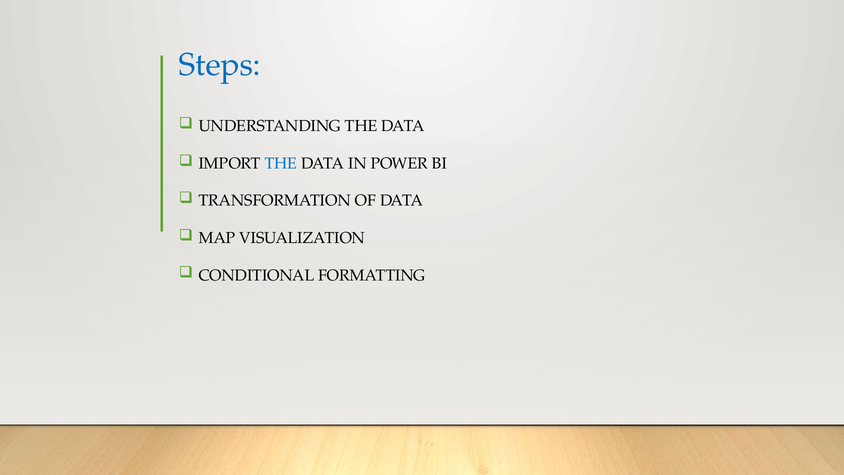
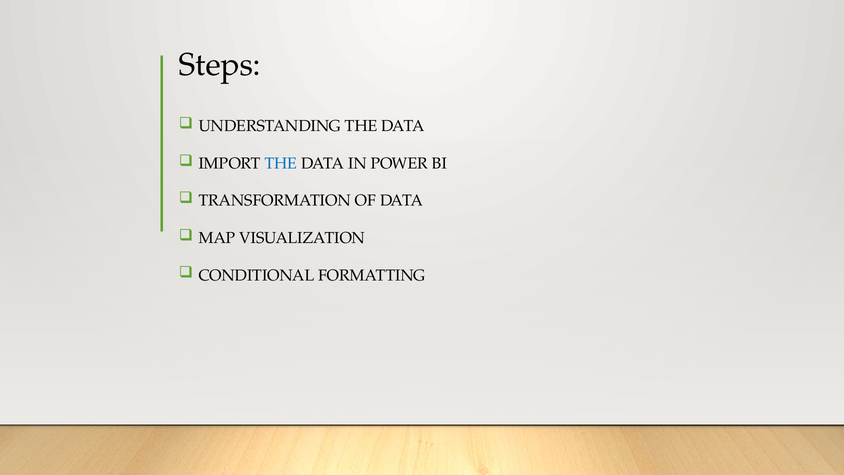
Steps colour: blue -> black (220, 65)
